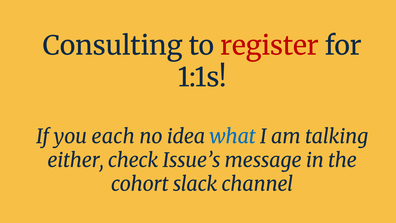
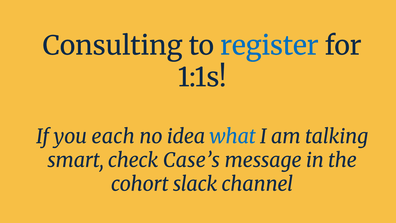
register colour: red -> blue (269, 46)
either: either -> smart (76, 160)
Issue’s: Issue’s -> Case’s (191, 160)
